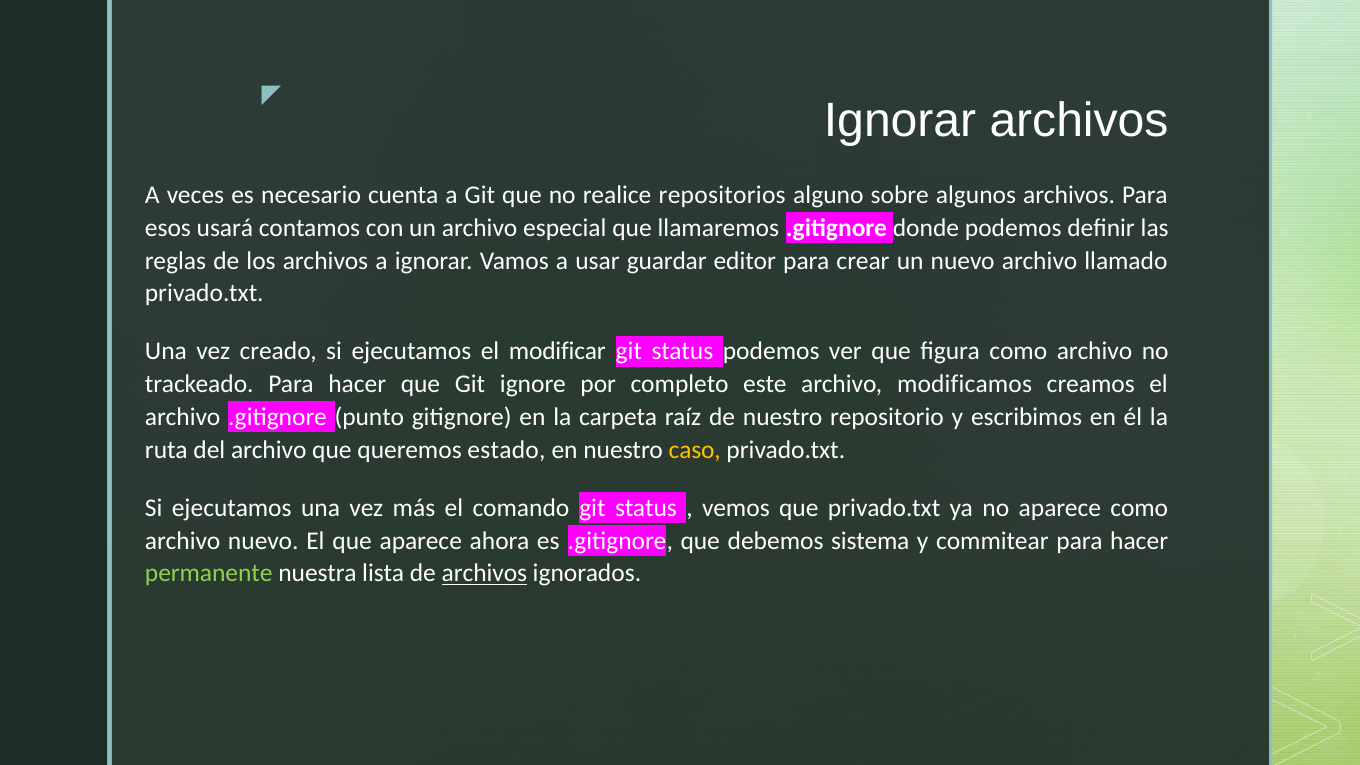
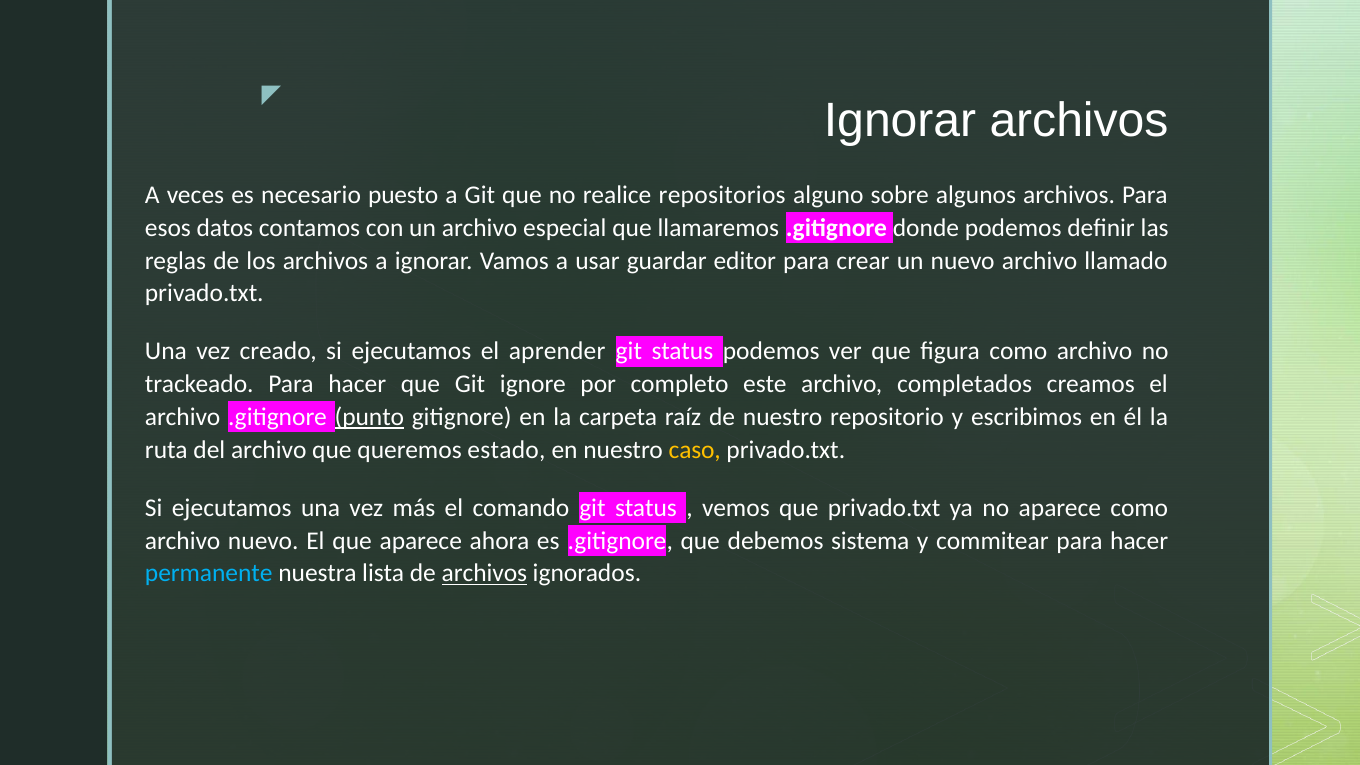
cuenta: cuenta -> puesto (403, 195)
usará: usará -> datos (225, 228)
modificar: modificar -> aprender (557, 352)
modificamos: modificamos -> completados (965, 384)
punto underline: none -> present (369, 417)
permanente colour: light green -> light blue (209, 573)
